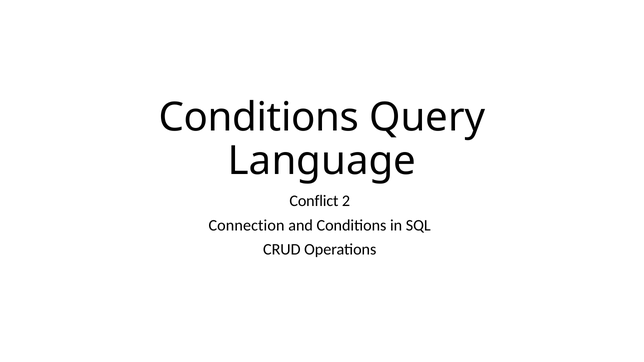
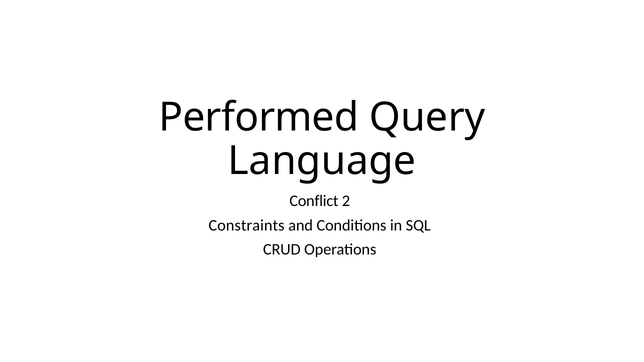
Conditions: Conditions -> Performed (259, 118)
Connection: Connection -> Constraints (247, 225)
